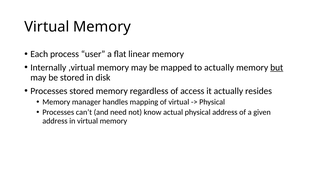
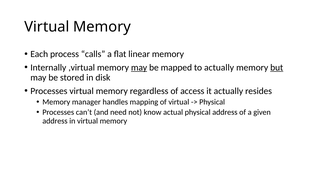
user: user -> calls (93, 54)
may underline: none -> present (139, 68)
Processes stored: stored -> virtual (82, 91)
